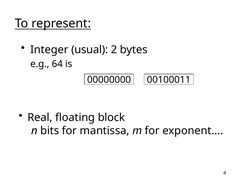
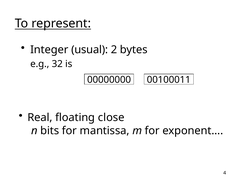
64: 64 -> 32 (57, 64)
block: block -> close (111, 118)
